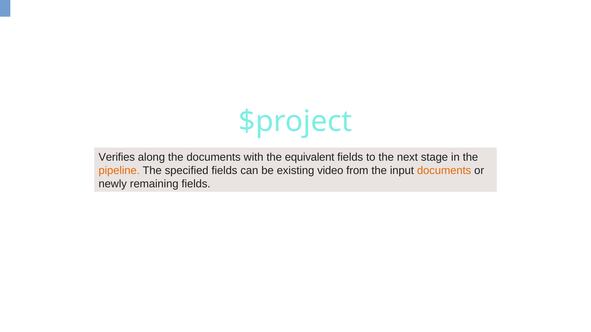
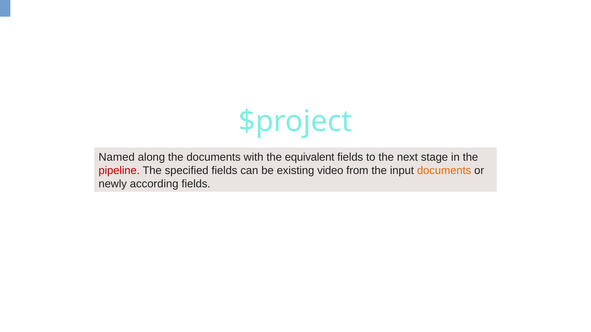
Verifies: Verifies -> Named (117, 157)
pipeline colour: orange -> red (119, 171)
remaining: remaining -> according (154, 184)
